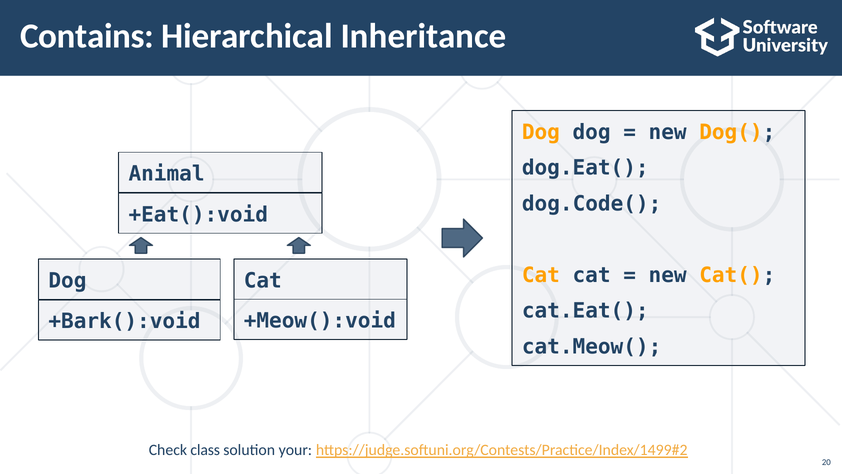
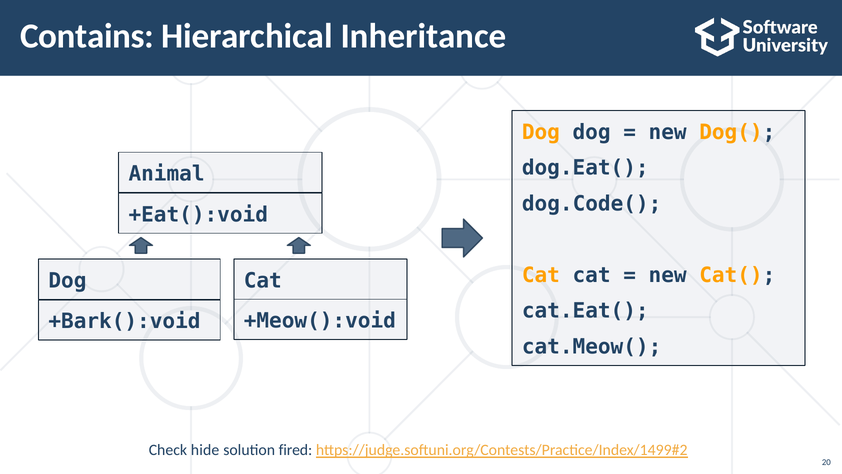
class: class -> hide (205, 450)
your: your -> fired (295, 450)
